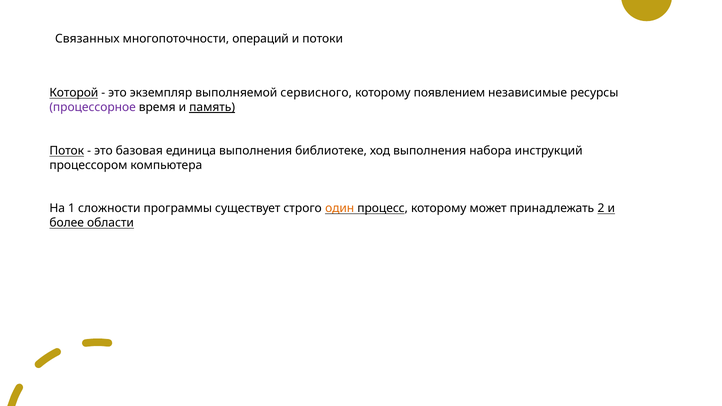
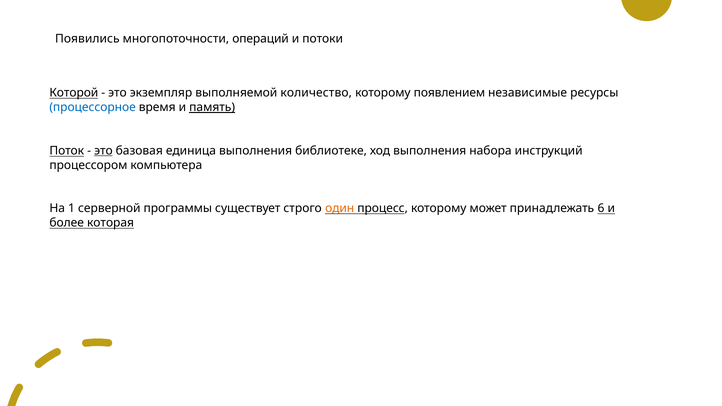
Связанных: Связанных -> Появились (87, 39)
сервисного: сервисного -> количество (316, 93)
процессорное colour: purple -> blue (93, 107)
это underline: none -> present (103, 151)
сложности: сложности -> серверной (109, 208)
2: 2 -> 6 (601, 208)
области: области -> которая (110, 223)
